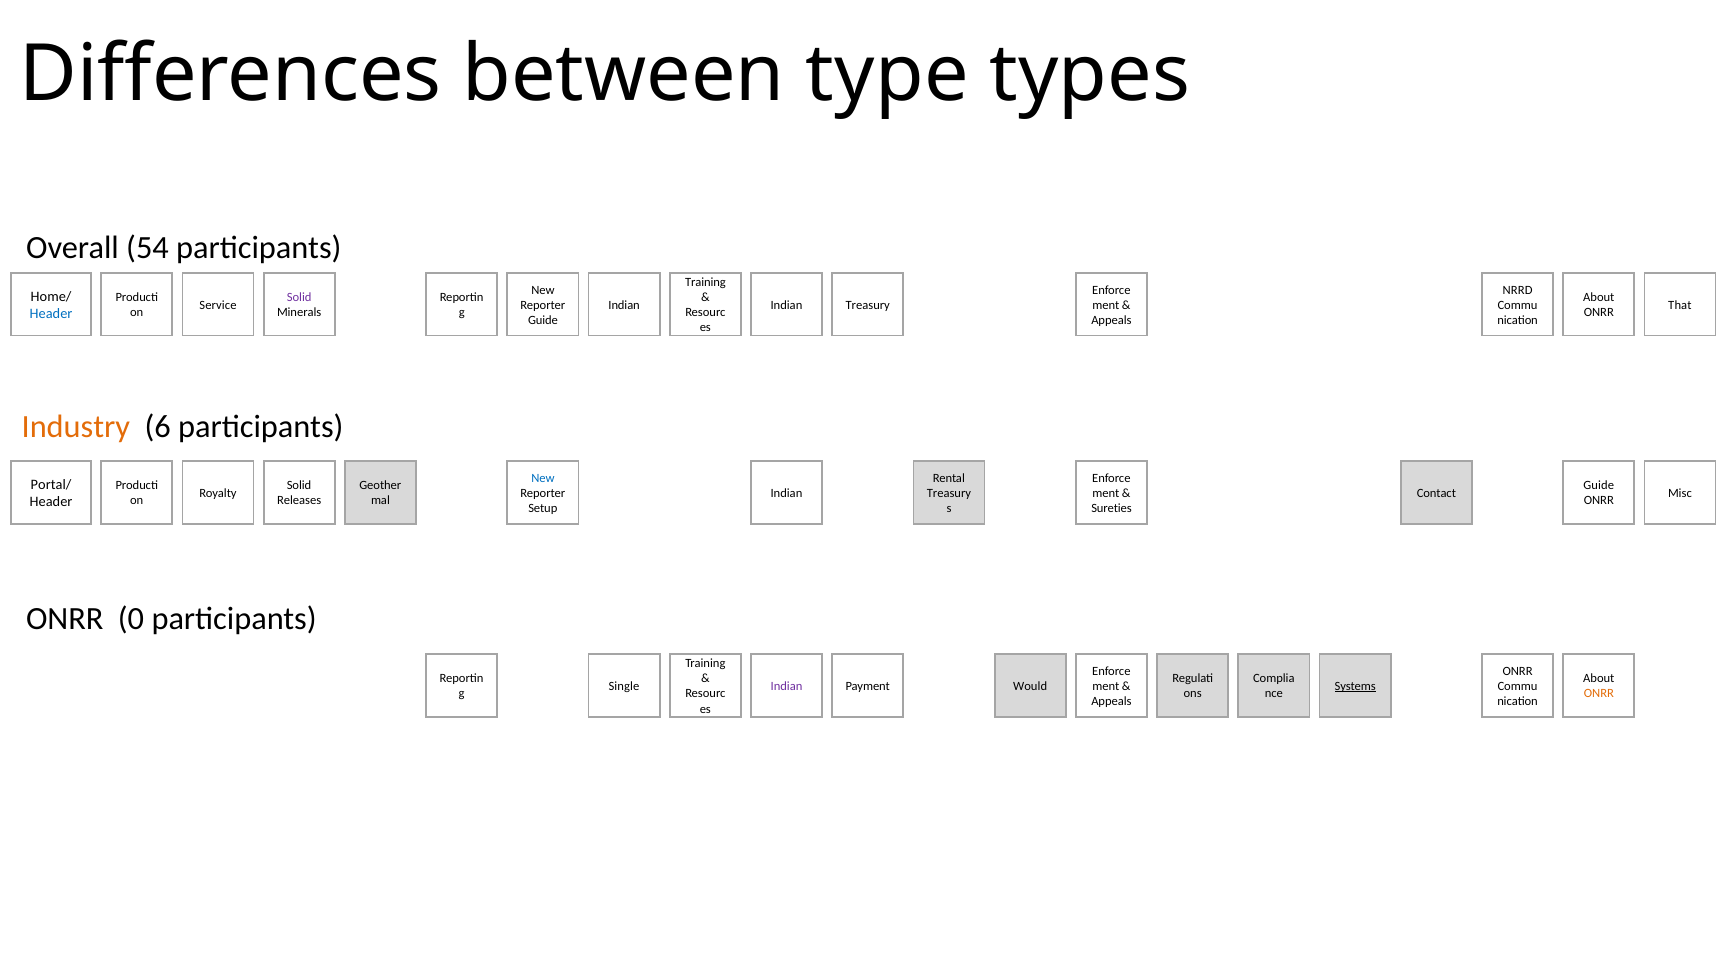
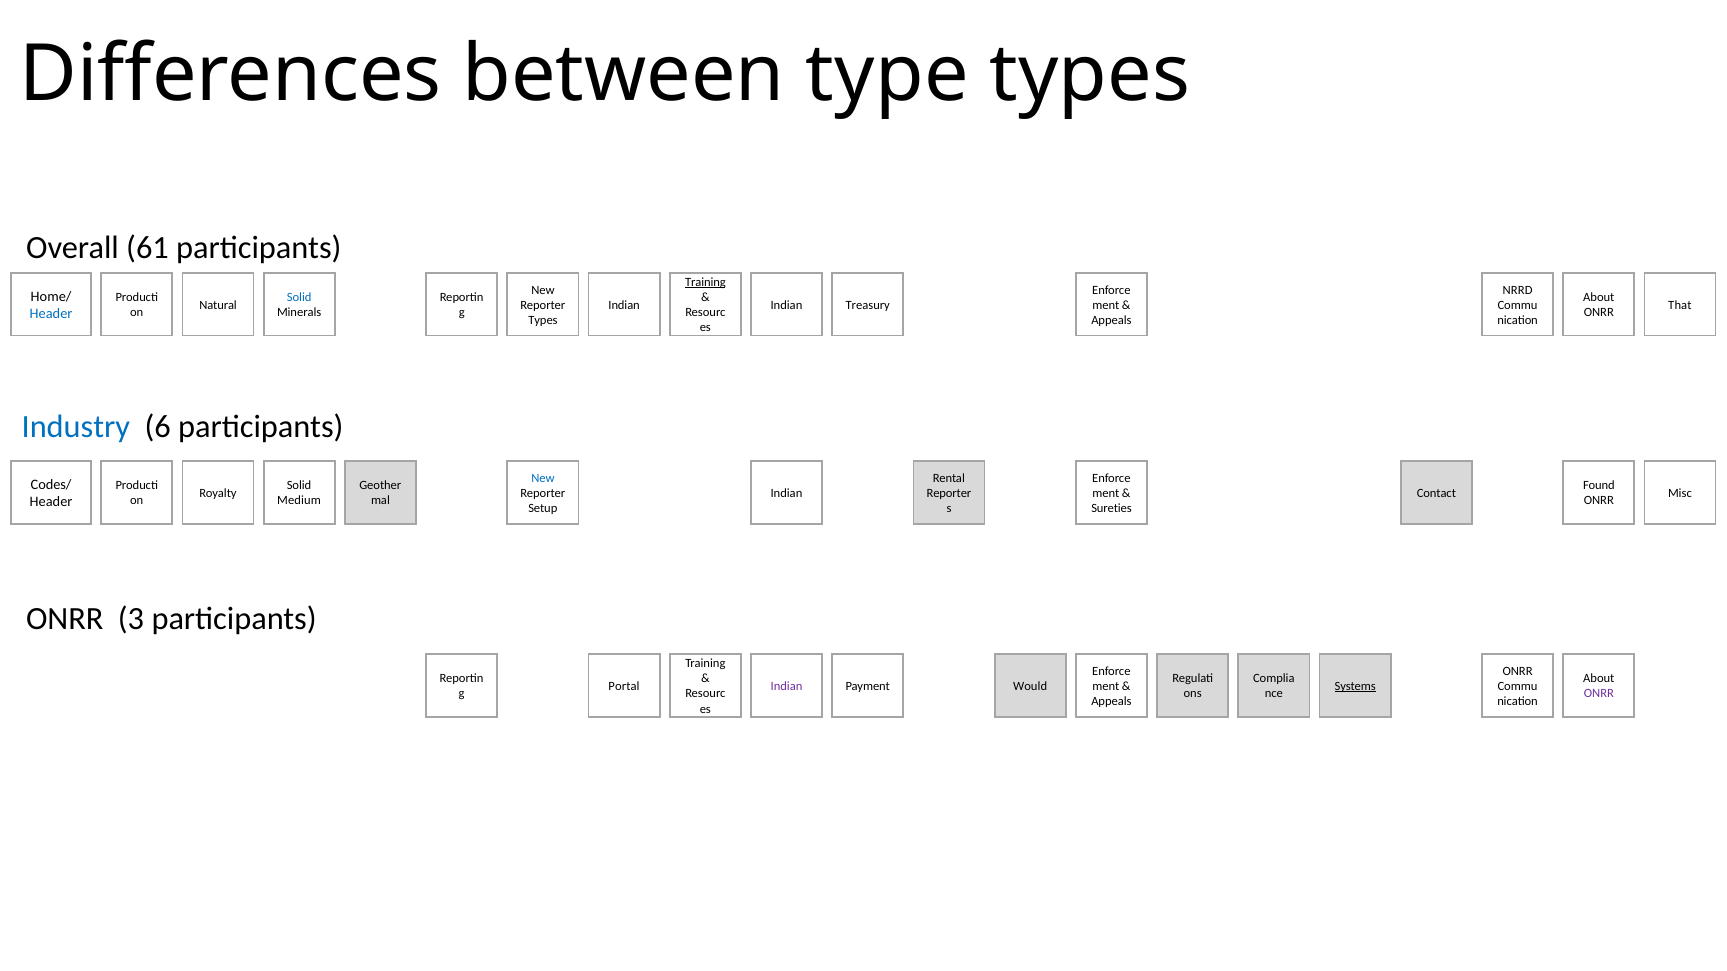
54: 54 -> 61 (148, 247)
Training underline: none -> present (705, 283)
Solid colour: purple -> blue (299, 298)
Service: Service -> Natural (218, 305)
Guide: Guide -> Types (543, 320)
Industry colour: orange -> blue (76, 427)
Portal/: Portal/ -> Codes/ (51, 485)
Guide: Guide -> Found (1599, 486)
Treasury: Treasury -> Reporter (949, 493)
Releases: Releases -> Medium (299, 501)
0: 0 -> 3 (131, 619)
Single: Single -> Portal (624, 687)
ONRR colour: orange -> purple (1599, 694)
